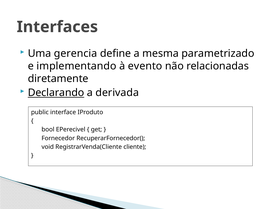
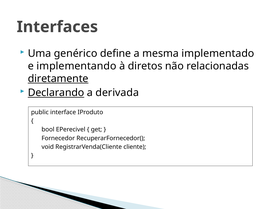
gerencia: gerencia -> genérico (76, 54)
parametrizado: parametrizado -> implementado (218, 54)
evento: evento -> diretos (145, 66)
diretamente underline: none -> present (58, 79)
